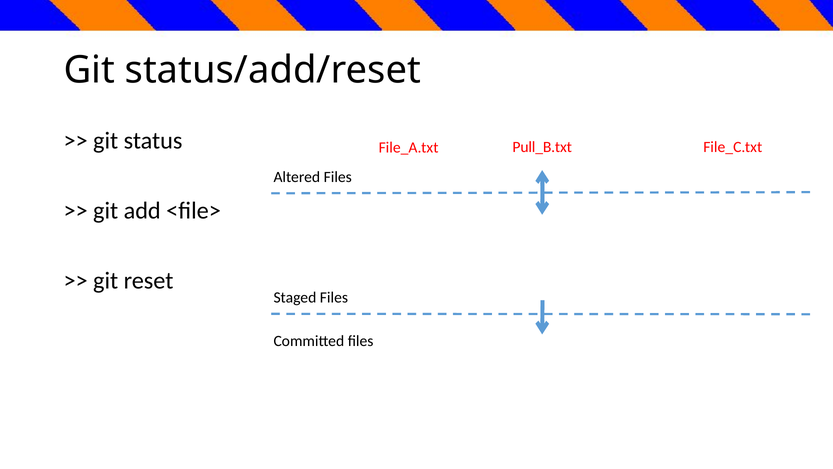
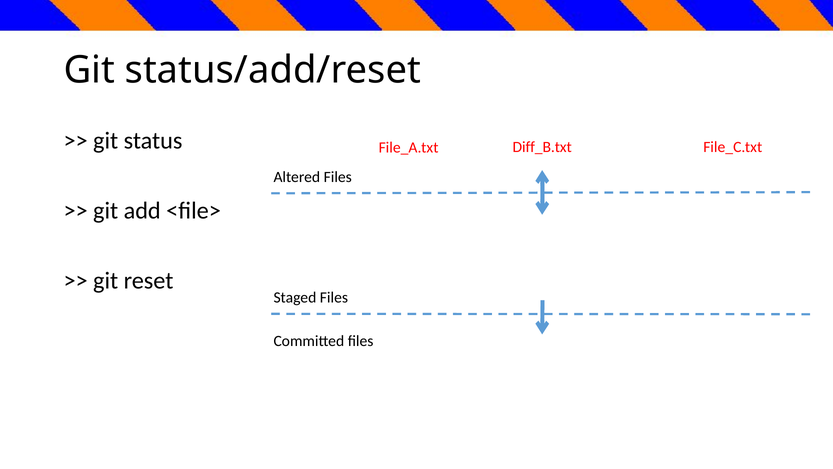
Pull_B.txt: Pull_B.txt -> Diff_B.txt (542, 147)
